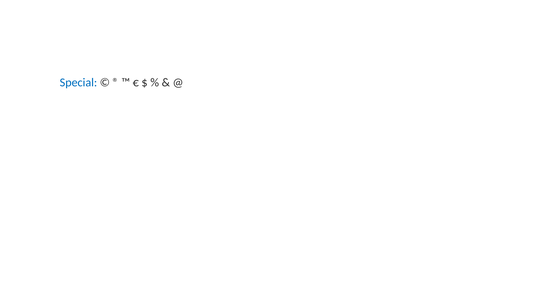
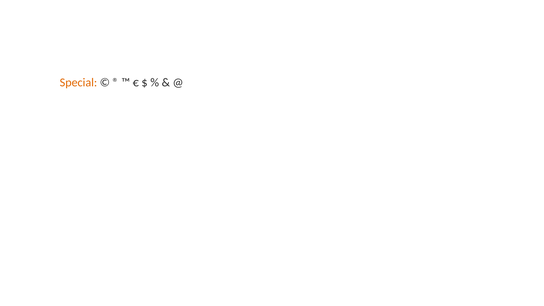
Special colour: blue -> orange (78, 82)
